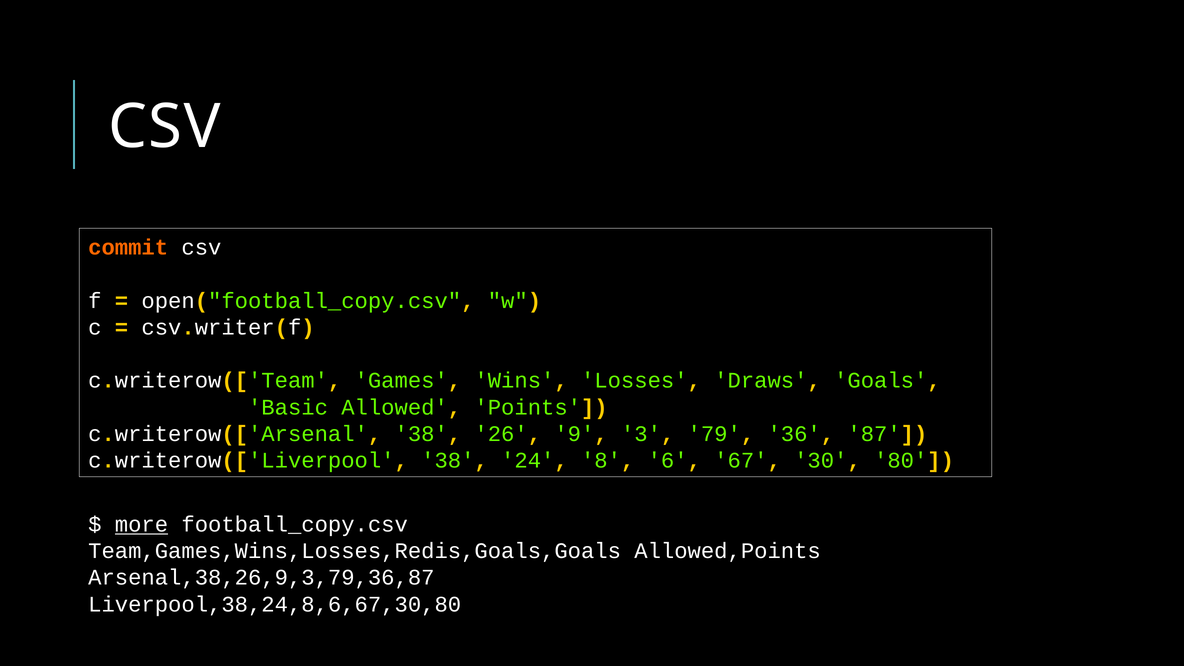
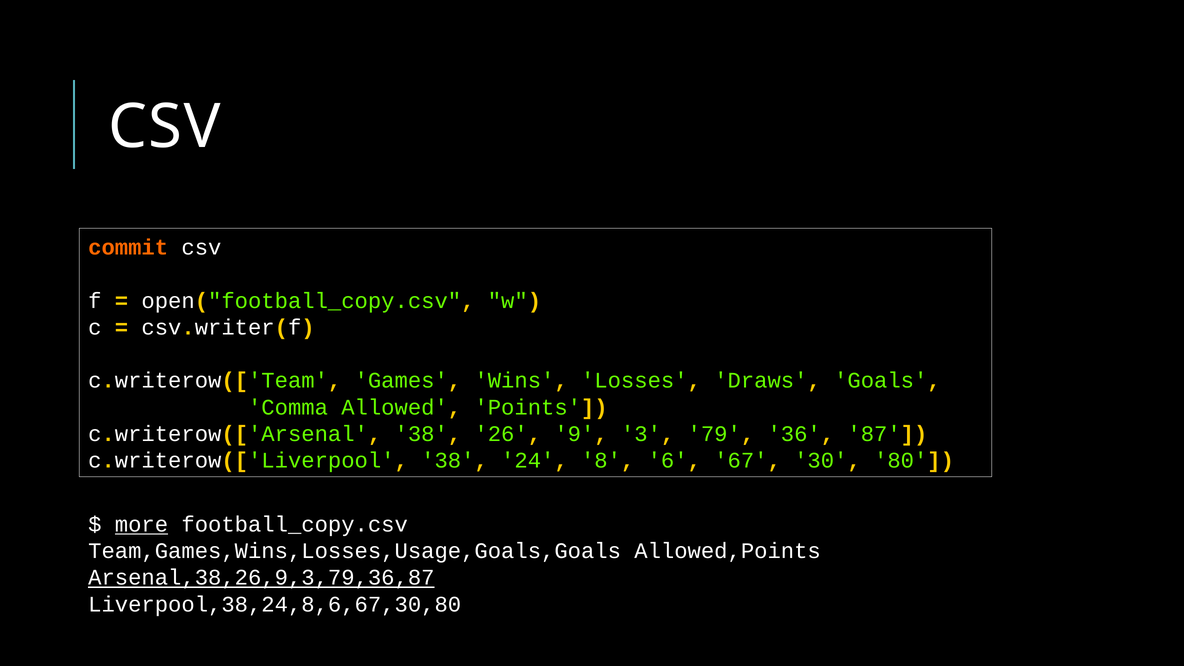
Basic: Basic -> Comma (288, 407)
Team,Games,Wins,Losses,Redis,Goals,Goals: Team,Games,Wins,Losses,Redis,Goals,Goals -> Team,Games,Wins,Losses,Usage,Goals,Goals (355, 551)
Arsenal,38,26,9,3,79,36,87 underline: none -> present (261, 578)
